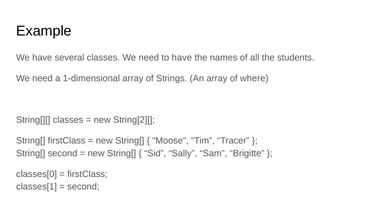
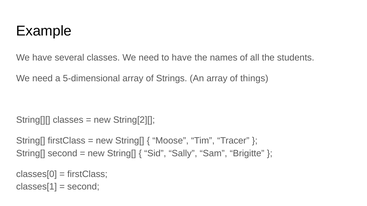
1-dimensional: 1-dimensional -> 5-dimensional (91, 79)
where: where -> things (254, 79)
